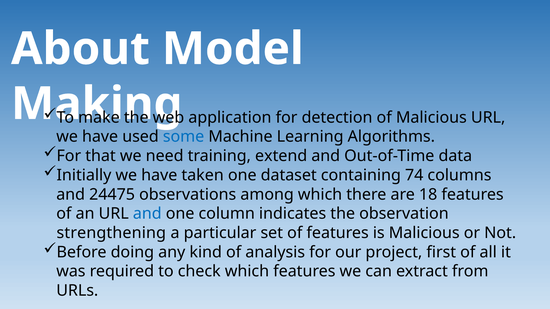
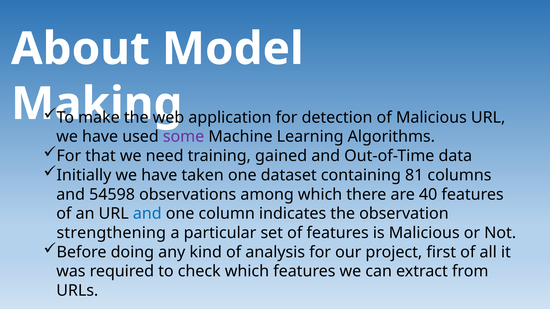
some colour: blue -> purple (184, 137)
extend: extend -> gained (281, 156)
74: 74 -> 81 (414, 175)
24475: 24475 -> 54598 (112, 195)
18: 18 -> 40 (428, 195)
